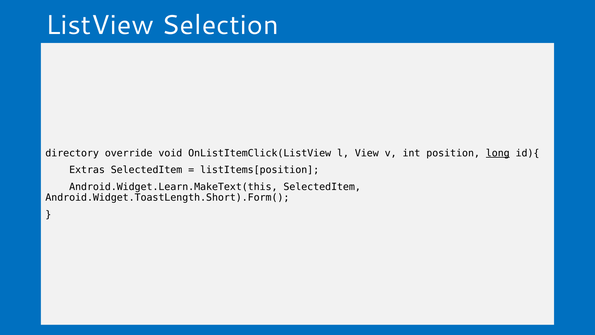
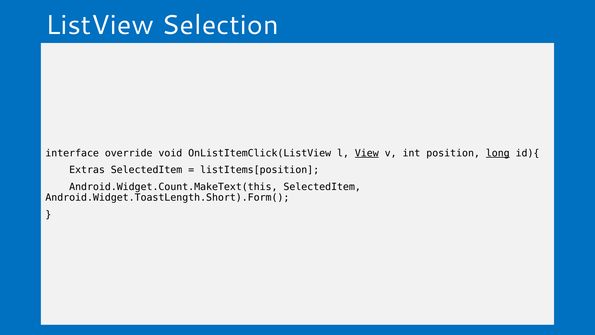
directory: directory -> interface (72, 153)
View underline: none -> present (367, 153)
Android.Widget.Learn.MakeText(this: Android.Widget.Learn.MakeText(this -> Android.Widget.Count.MakeText(this (173, 187)
